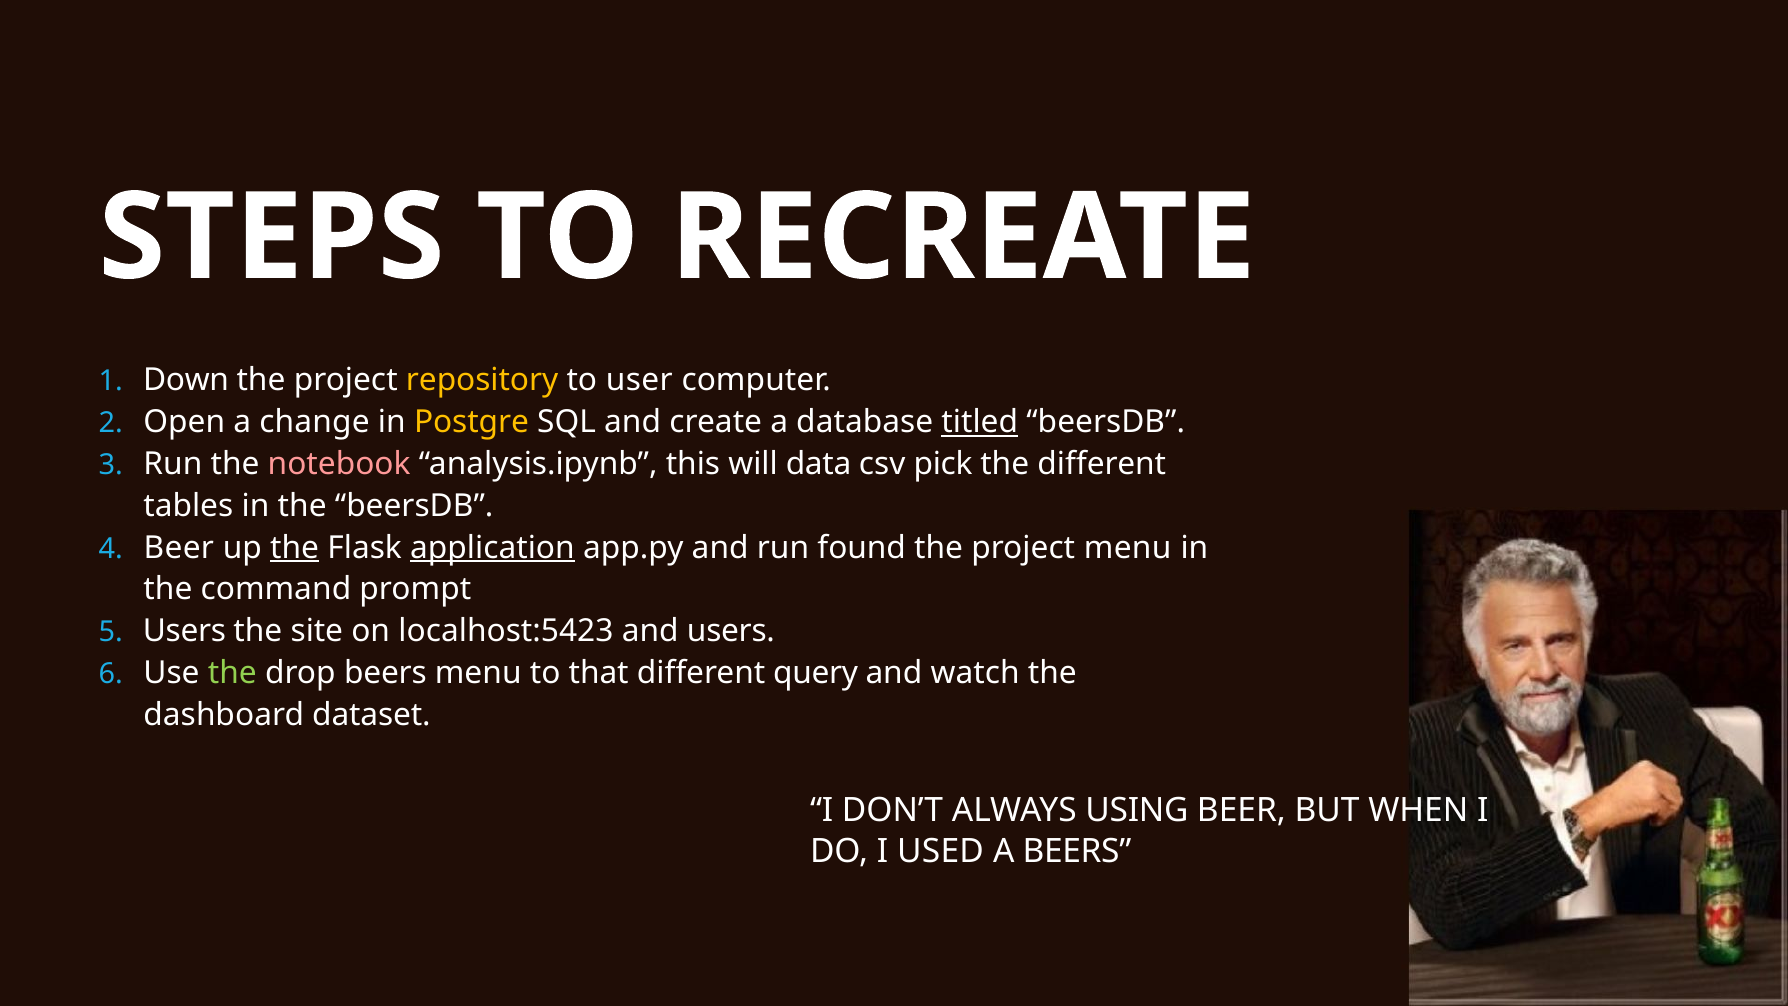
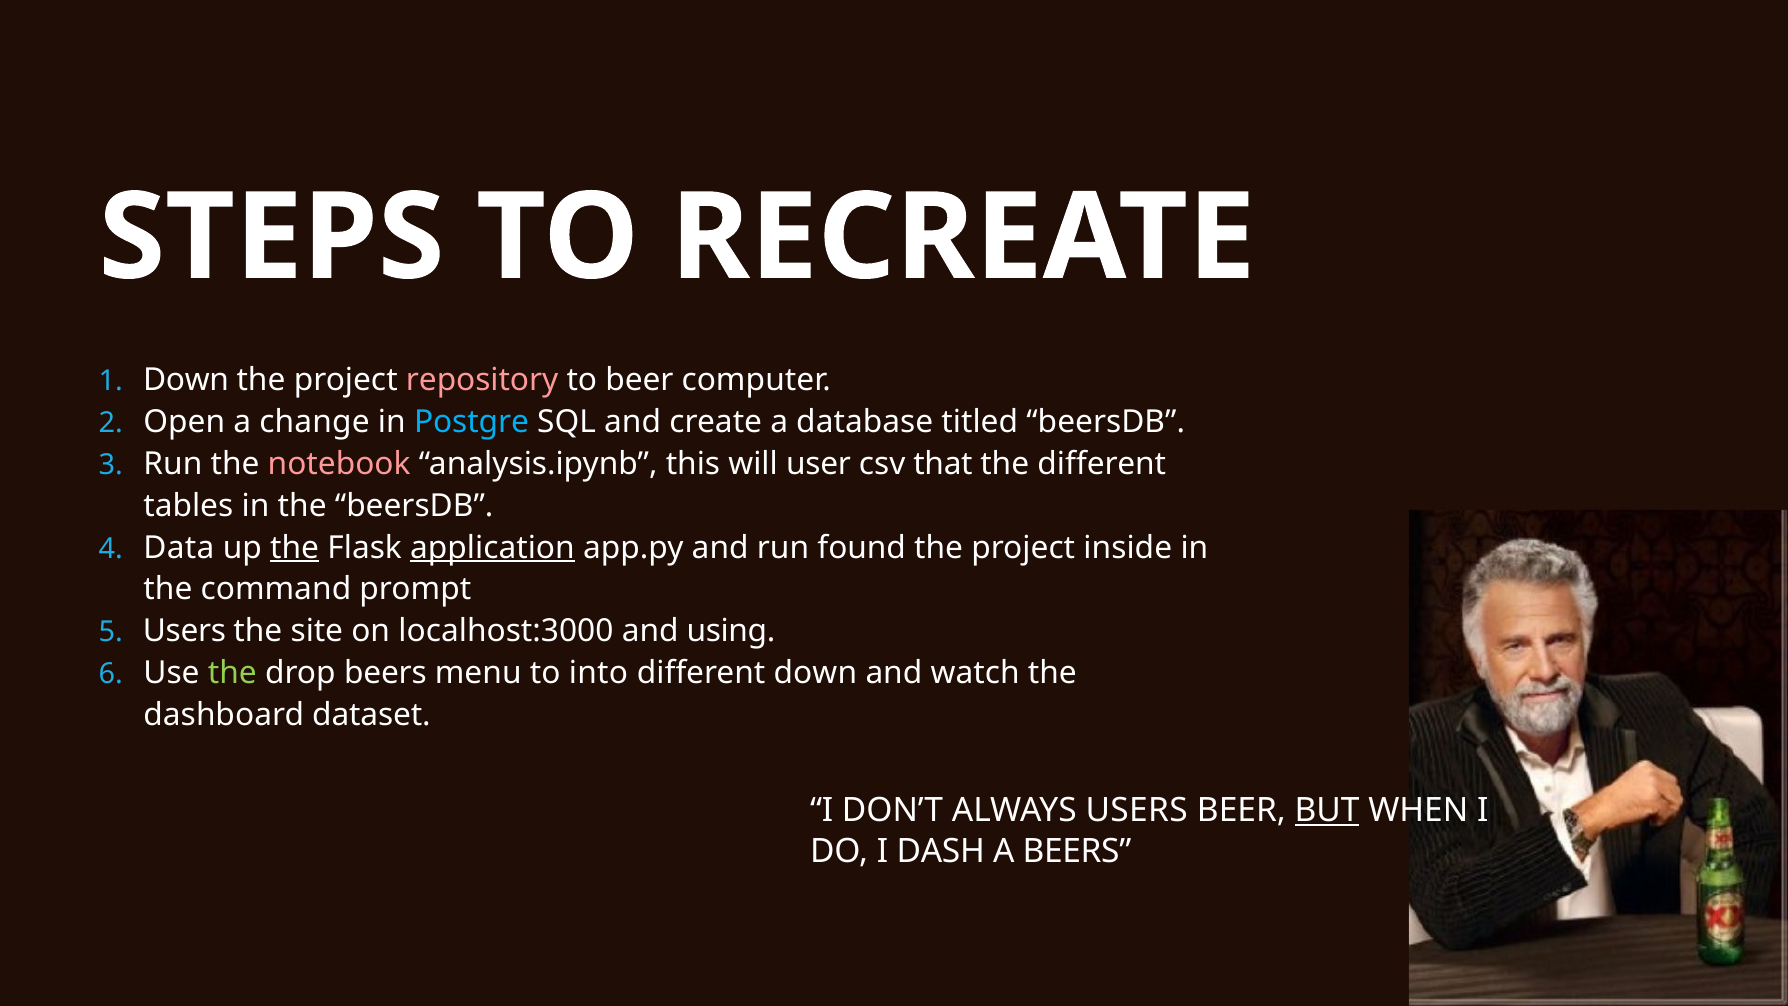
repository colour: yellow -> pink (482, 380)
to user: user -> beer (639, 380)
Postgre colour: yellow -> light blue (471, 422)
titled underline: present -> none (980, 422)
data: data -> user (819, 464)
pick: pick -> that (943, 464)
Beer: Beer -> Data (179, 548)
project menu: menu -> inside (1128, 548)
localhost:5423: localhost:5423 -> localhost:3000 (506, 631)
and users: users -> using (731, 631)
that: that -> into (598, 673)
different query: query -> down (815, 673)
ALWAYS USING: USING -> USERS (1137, 811)
BUT underline: none -> present (1327, 811)
USED: USED -> DASH (941, 851)
